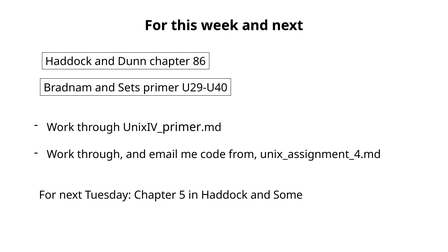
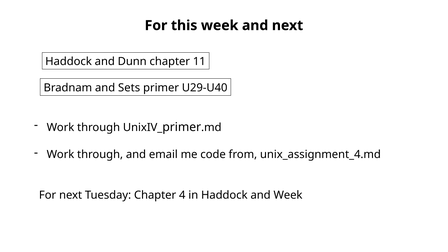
86: 86 -> 11 (199, 62)
5: 5 -> 4 (182, 195)
and Some: Some -> Week (288, 195)
